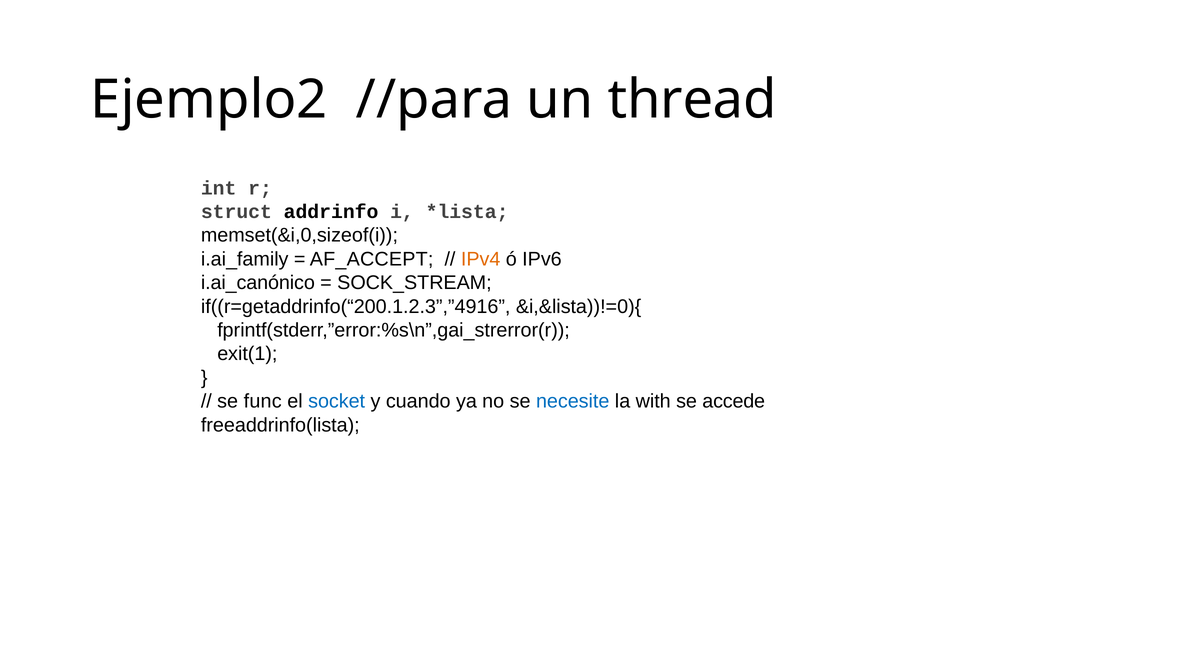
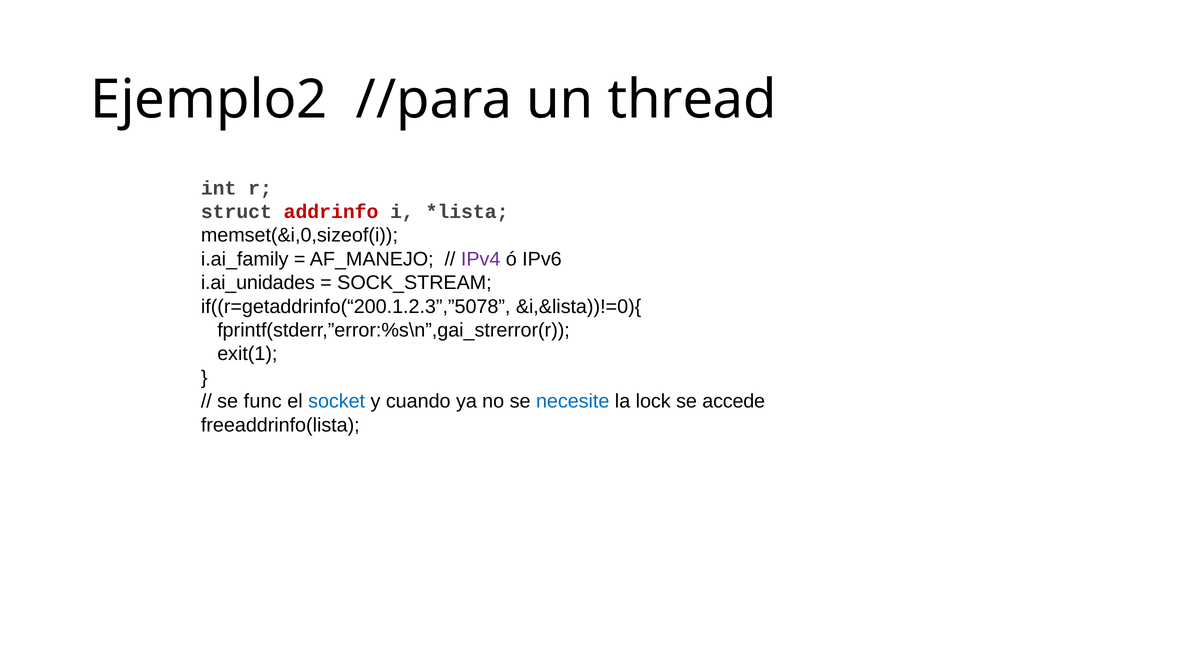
addrinfo colour: black -> red (331, 212)
AF_ACCEPT: AF_ACCEPT -> AF_MANEJO (372, 259)
IPv4 colour: orange -> purple (481, 259)
i.ai_canónico: i.ai_canónico -> i.ai_unidades (258, 283)
if((r=getaddrinfo(“200.1.2.3”,”4916: if((r=getaddrinfo(“200.1.2.3”,”4916 -> if((r=getaddrinfo(“200.1.2.3”,”5078 (356, 307)
with: with -> lock (653, 402)
